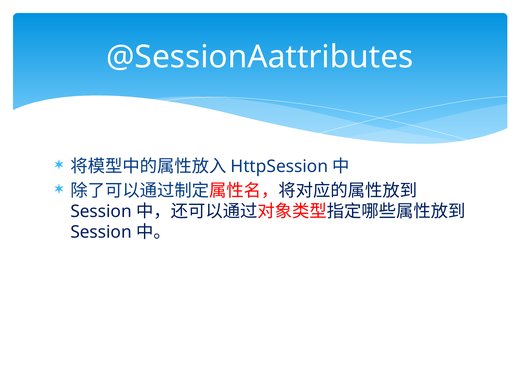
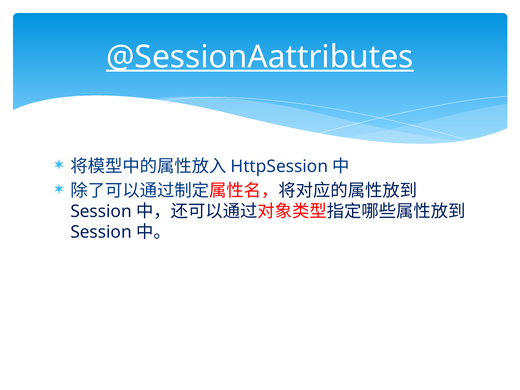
@SessionAattributes underline: none -> present (260, 57)
